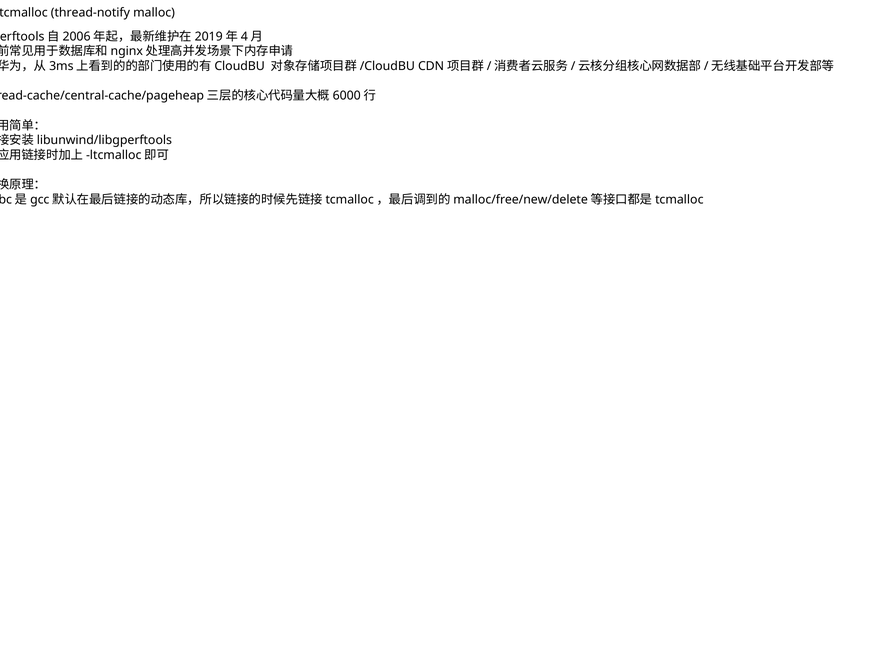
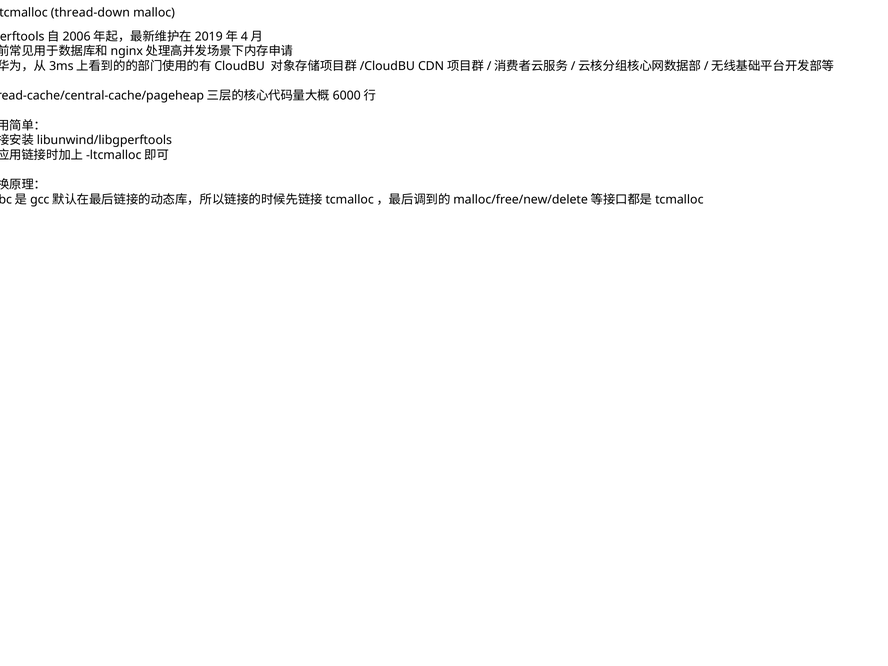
thread-notify: thread-notify -> thread-down (90, 13)
